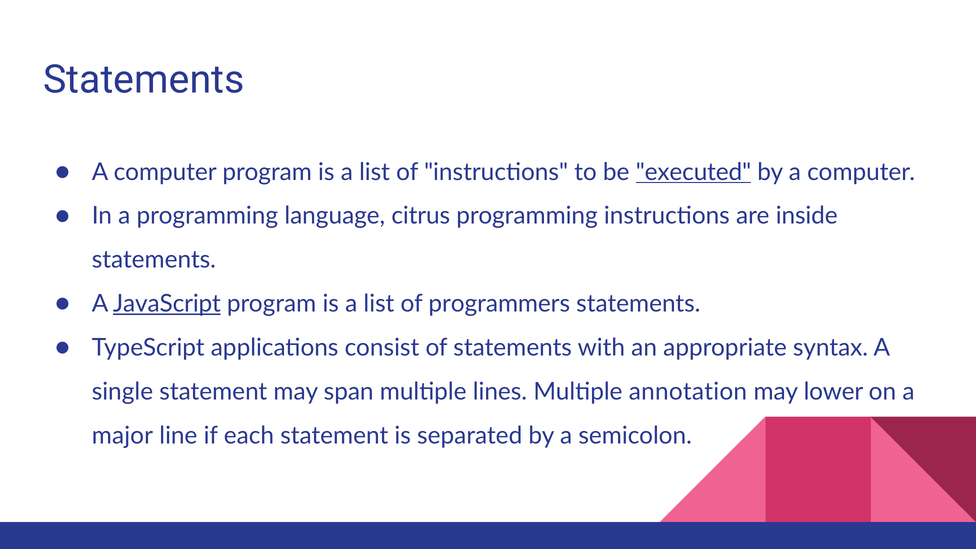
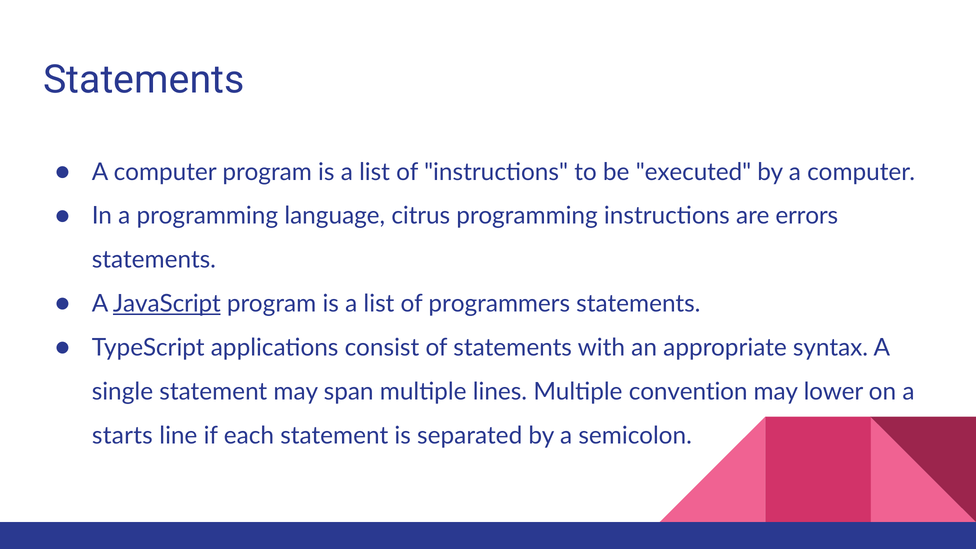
executed underline: present -> none (693, 172)
inside: inside -> errors (807, 216)
annotation: annotation -> convention (688, 392)
major: major -> starts (122, 436)
